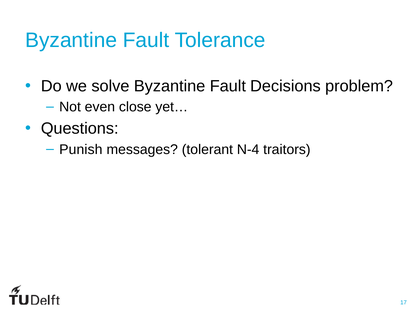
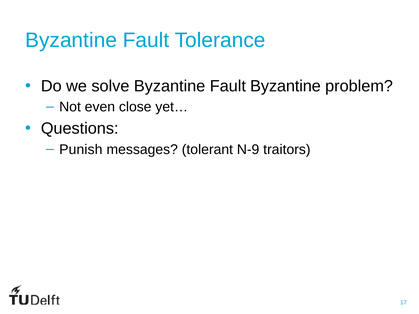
Fault Decisions: Decisions -> Byzantine (285, 86)
N-4: N-4 -> N-9 (248, 150)
